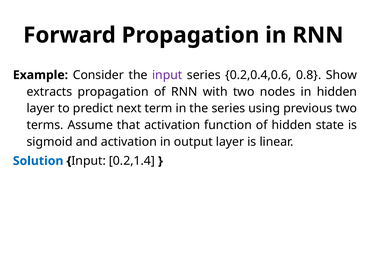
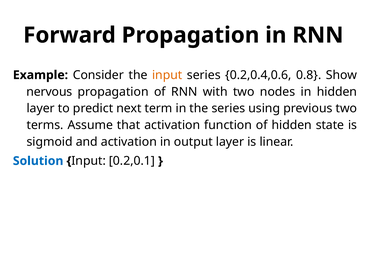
input colour: purple -> orange (167, 75)
extracts: extracts -> nervous (49, 92)
0.2,1.4: 0.2,1.4 -> 0.2,0.1 (132, 161)
